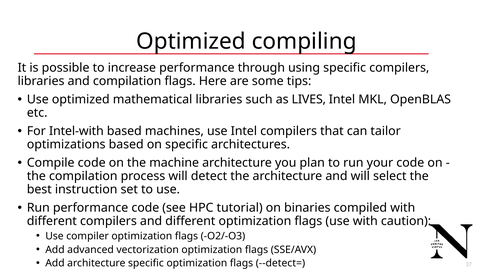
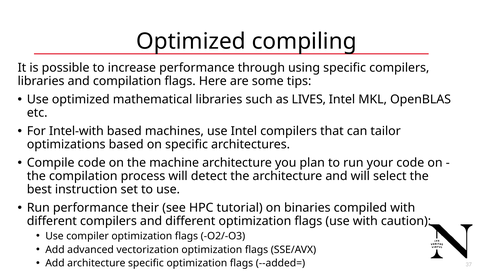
performance code: code -> their (145, 208)
--detect=: --detect= -> --added= (280, 264)
